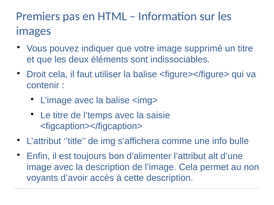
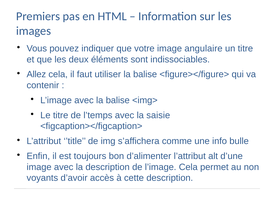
supprimé: supprimé -> angulaire (203, 49)
Droit: Droit -> Allez (36, 75)
